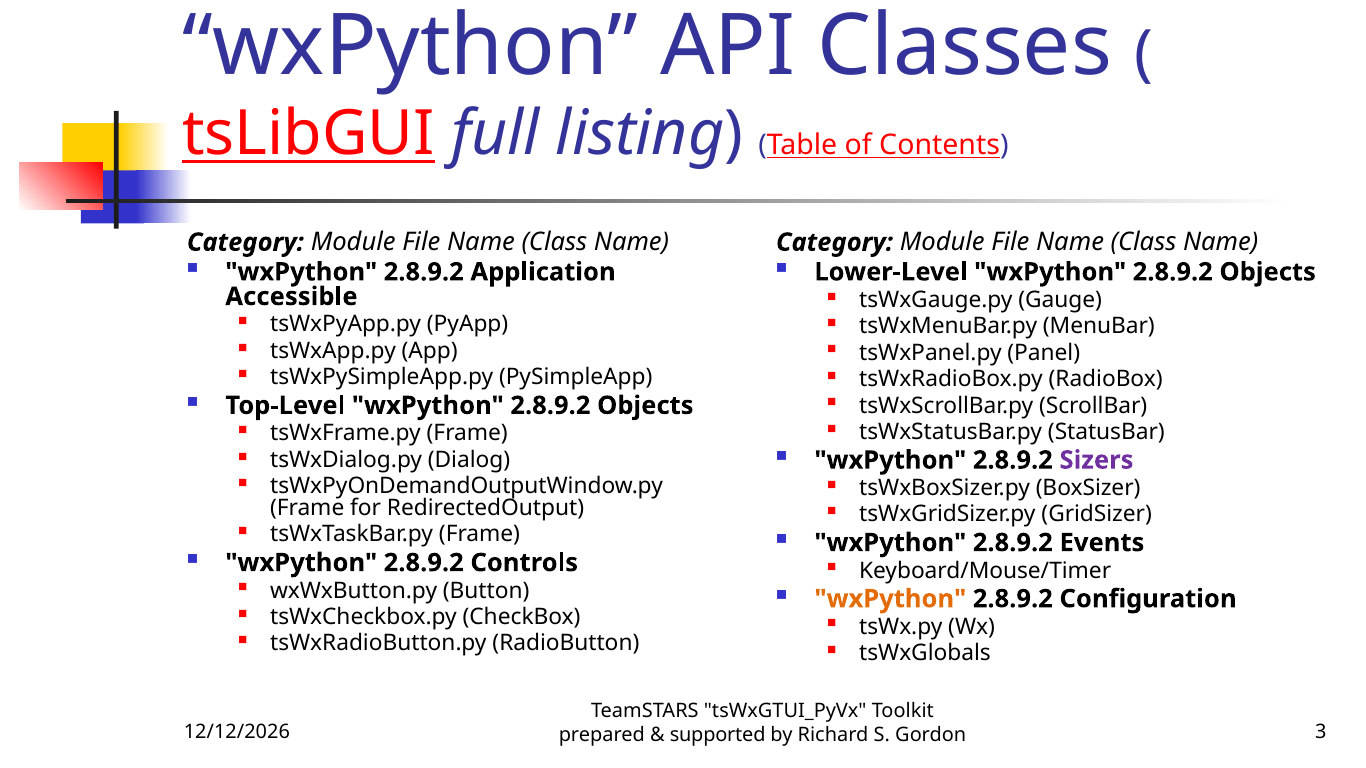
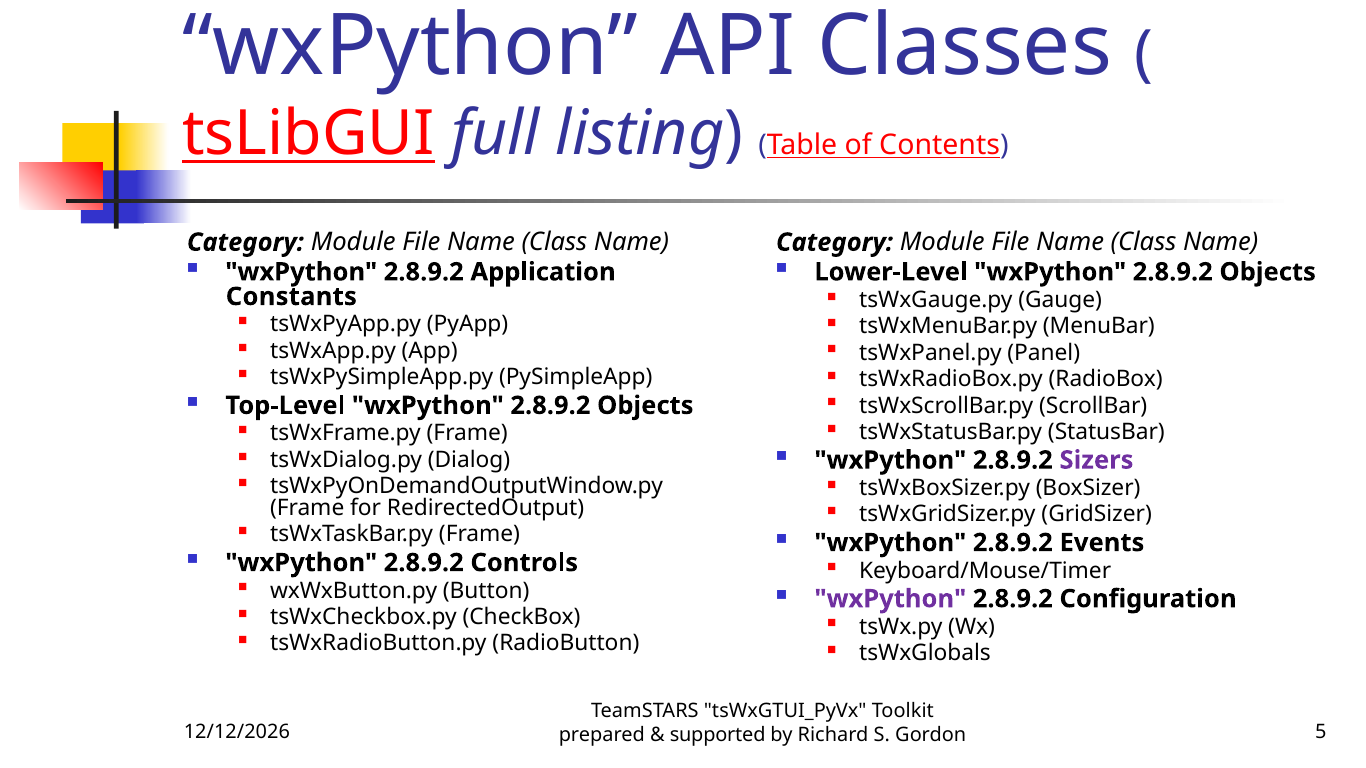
Accessible: Accessible -> Constants (291, 297)
wxPython colour: orange -> purple (890, 599)
3: 3 -> 5 (1321, 732)
